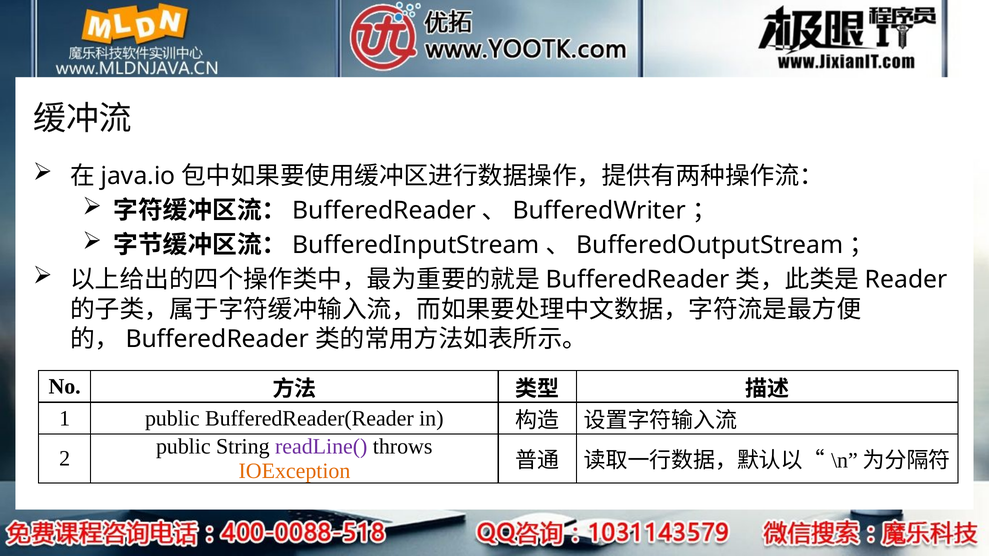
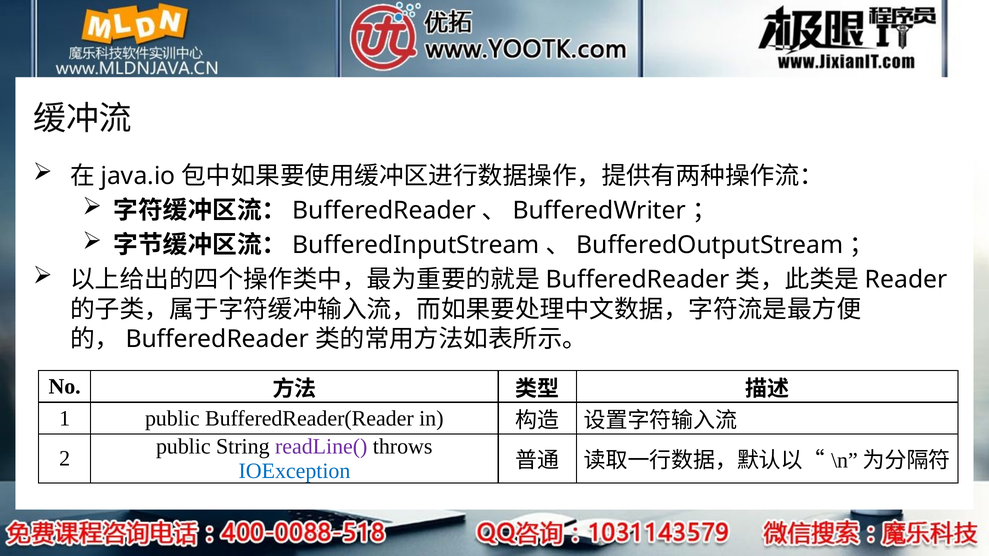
IOException colour: orange -> blue (294, 471)
